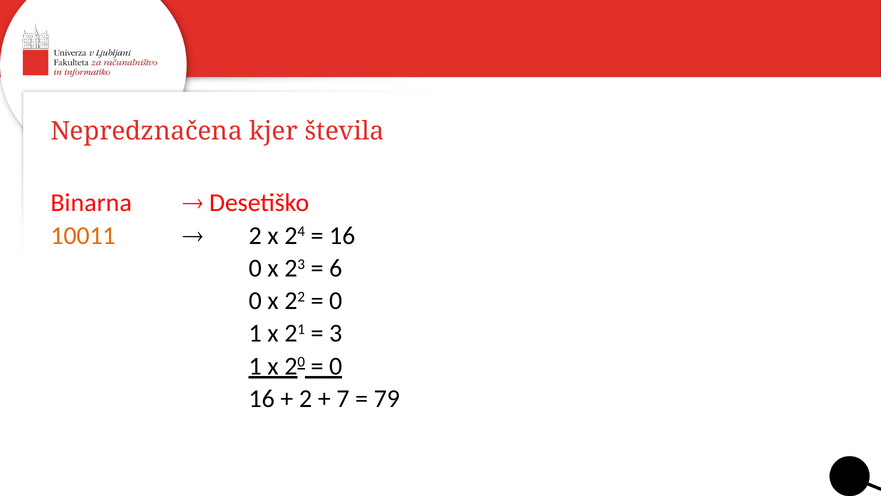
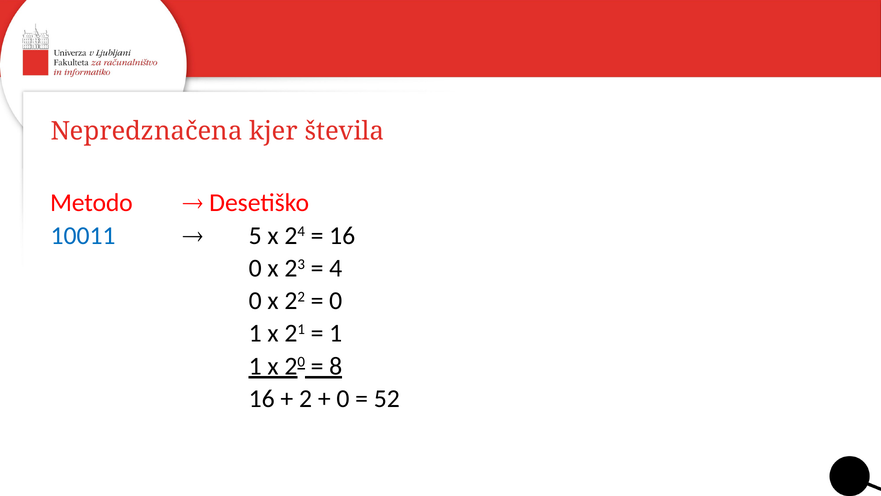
Binarna: Binarna -> Metodo (91, 203)
10011 colour: orange -> blue (83, 235)
2: 2 -> 5 (255, 235)
6: 6 -> 4 (336, 268)
3: 3 -> 1 (336, 333)
0: 0 -> 8 (336, 366)
7: 7 -> 0 (343, 398)
79: 79 -> 52 (387, 398)
